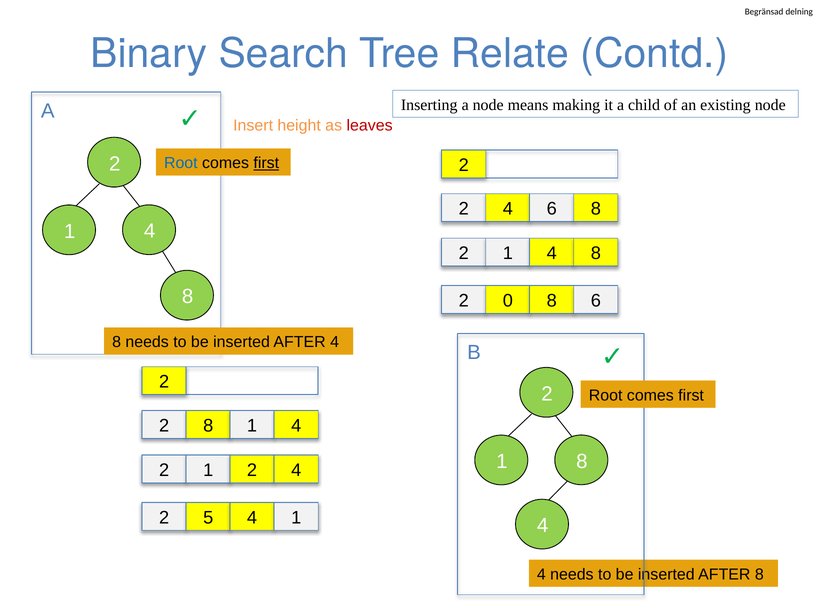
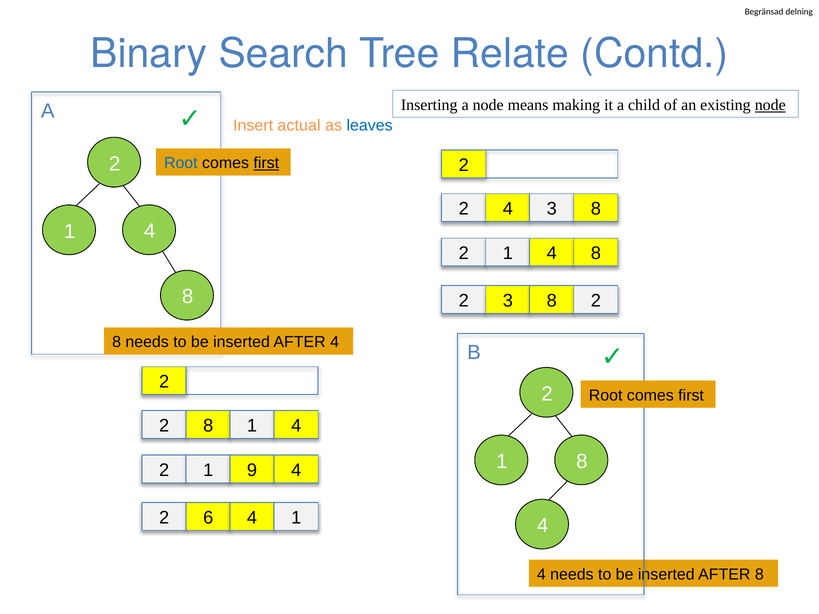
node underline: none -> present (770, 105)
height: height -> actual (299, 126)
leaves colour: red -> blue (370, 126)
4 6: 6 -> 3 (552, 209)
2 0: 0 -> 3 (508, 301)
6: 6 -> 2 (596, 301)
2 1 2: 2 -> 9 (252, 470)
5: 5 -> 6 (208, 518)
